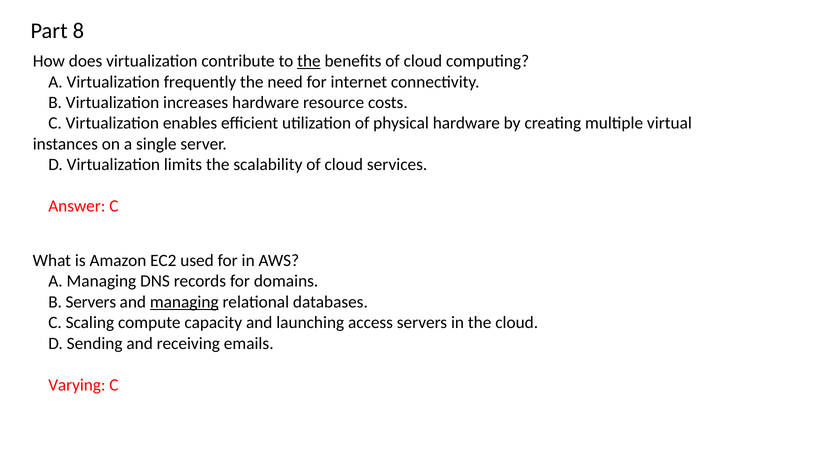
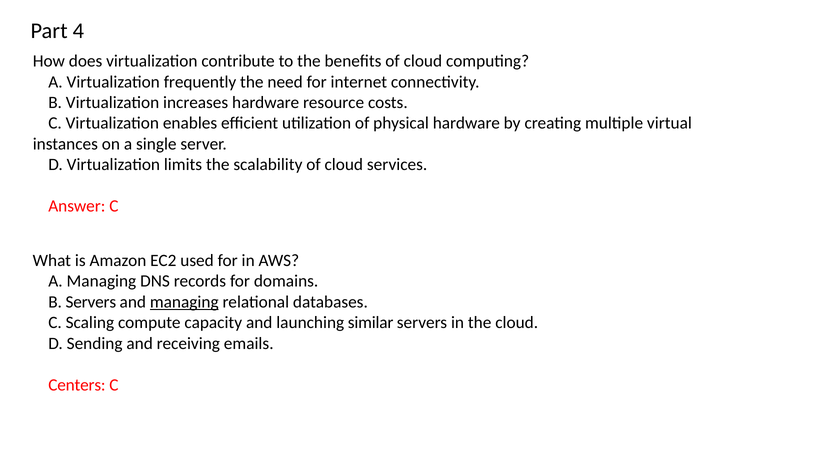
8: 8 -> 4 (78, 31)
the underline: present -> none (309, 61)
access: access -> similar (371, 322)
Varying: Varying -> Centers (77, 385)
